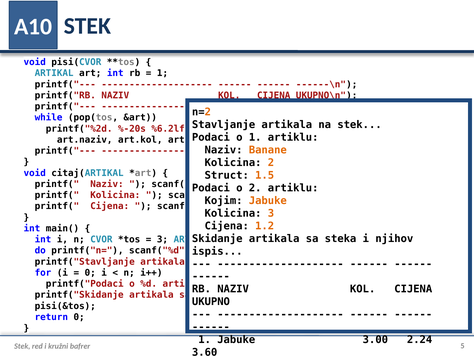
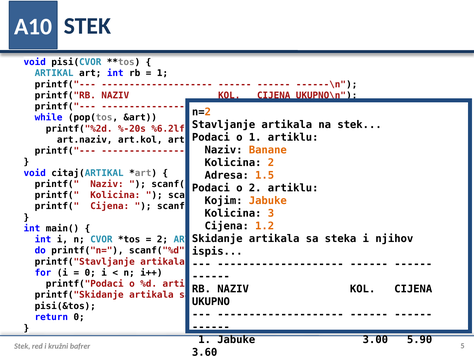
Struct: Struct -> Adresa (227, 175)
3: 3 -> 2 (162, 239)
2.24: 2.24 -> 5.90 (420, 339)
